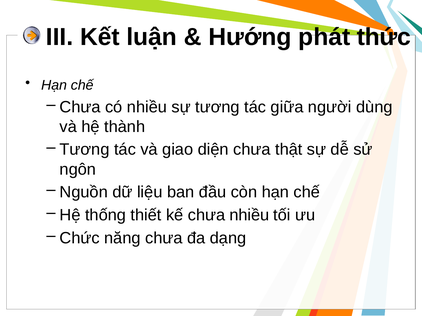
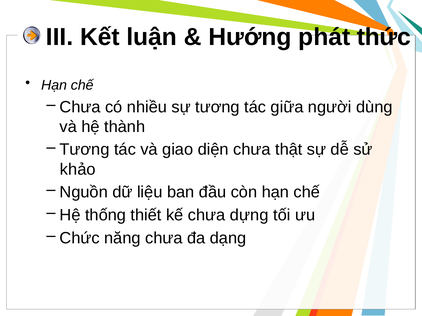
ngôn: ngôn -> khảo (78, 170)
chưa nhiều: nhiều -> dựng (249, 216)
